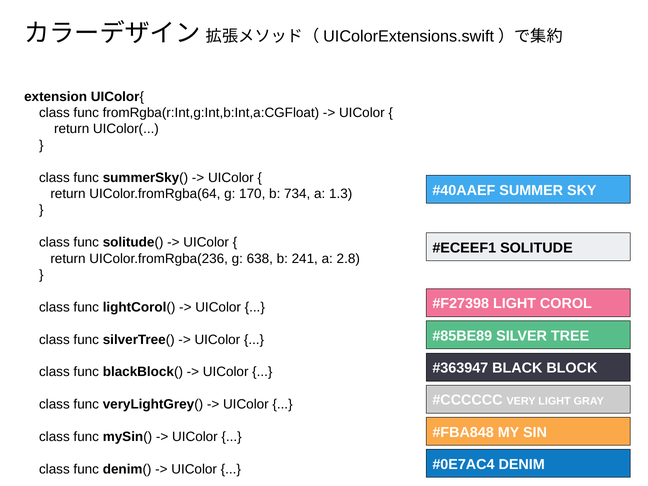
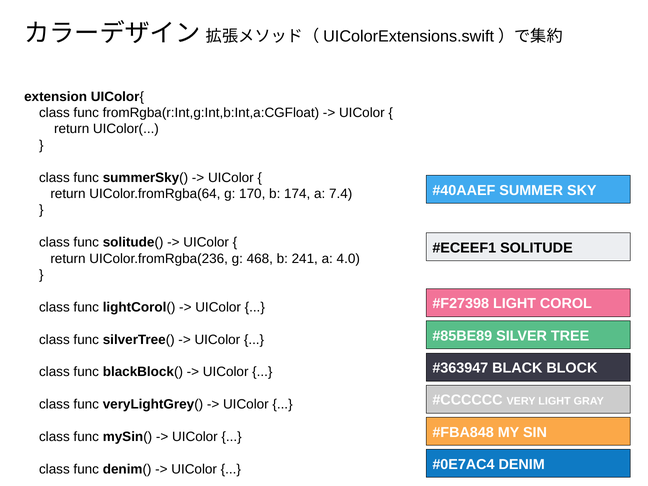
734: 734 -> 174 (297, 194)
1.3: 1.3 -> 7.4 (341, 194)
638: 638 -> 468 (260, 259)
2.8: 2.8 -> 4.0 (348, 259)
